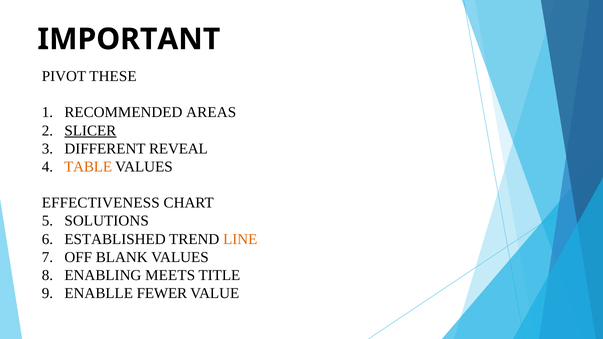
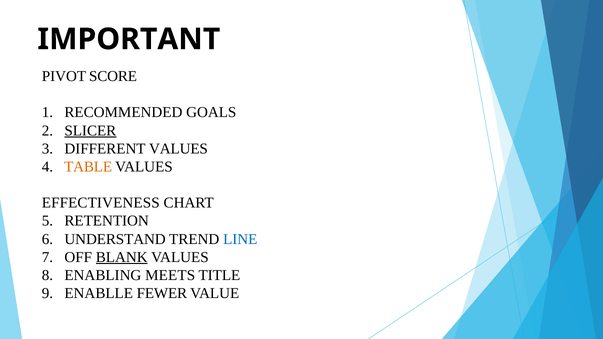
THESE: THESE -> SCORE (113, 76)
AREAS: AREAS -> GOALS (211, 113)
DIFFERENT REVEAL: REVEAL -> VALUES (178, 149)
SOLUTIONS: SOLUTIONS -> RETENTION (107, 221)
ESTABLISHED: ESTABLISHED -> UNDERSTAND (115, 239)
LINE colour: orange -> blue (240, 239)
BLANK underline: none -> present (122, 257)
